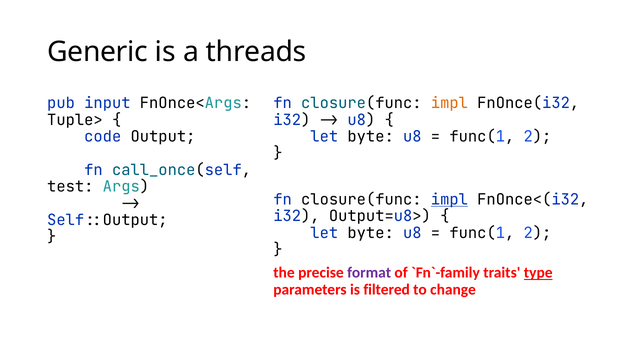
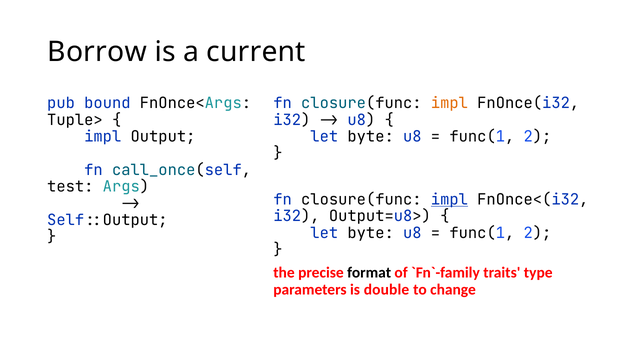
Generic: Generic -> Borrow (97, 52)
threads: threads -> current (256, 52)
input: input -> bound (107, 103)
code: code -> impl (103, 136)
format colour: purple -> black (369, 273)
type underline: present -> none (538, 273)
filtered: filtered -> double (387, 289)
